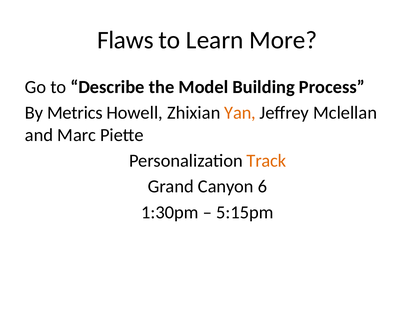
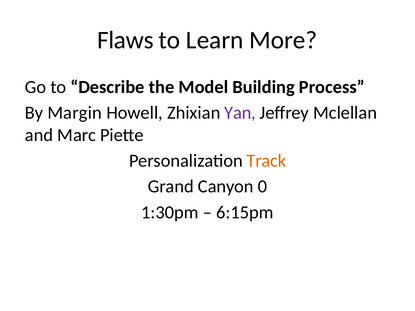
Metrics: Metrics -> Margin (75, 113)
Yan colour: orange -> purple (240, 113)
6: 6 -> 0 (262, 187)
5:15pm: 5:15pm -> 6:15pm (245, 213)
